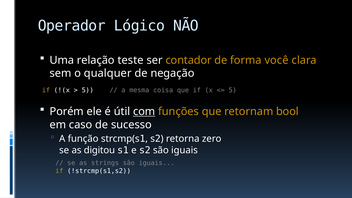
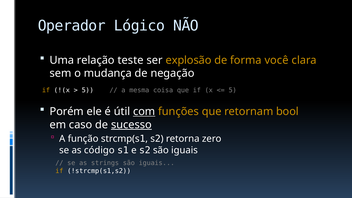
contador: contador -> explosão (189, 60)
qualquer: qualquer -> mudança (108, 73)
sucesso underline: none -> present (131, 125)
digitou: digitou -> código (99, 150)
